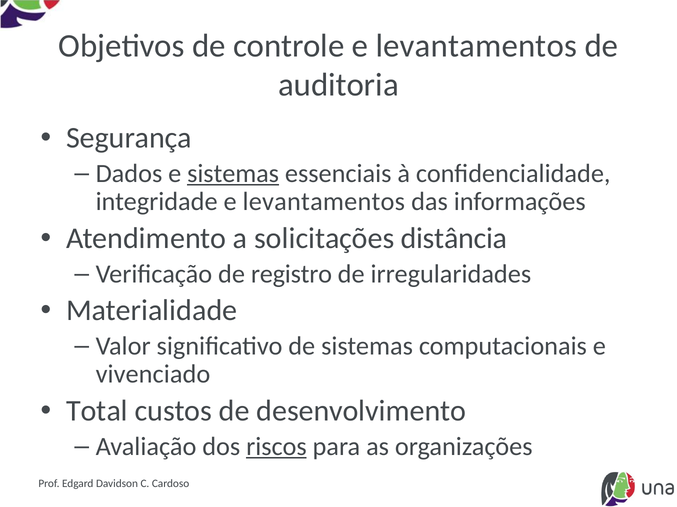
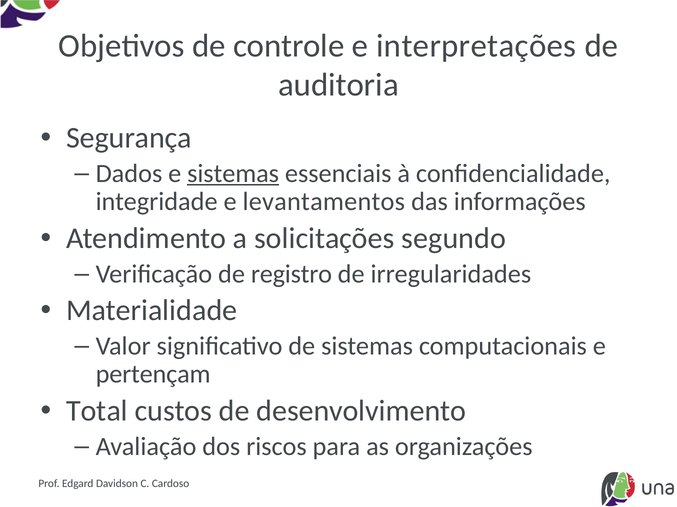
controle e levantamentos: levantamentos -> interpretações (476, 46)
distância: distância -> segundo (454, 239)
vivenciado: vivenciado -> pertençam (153, 375)
riscos underline: present -> none (276, 447)
